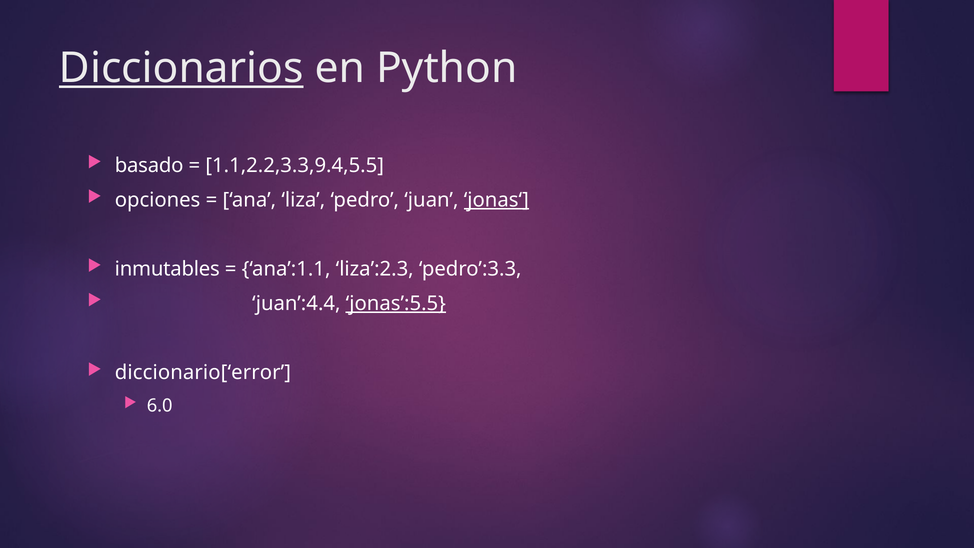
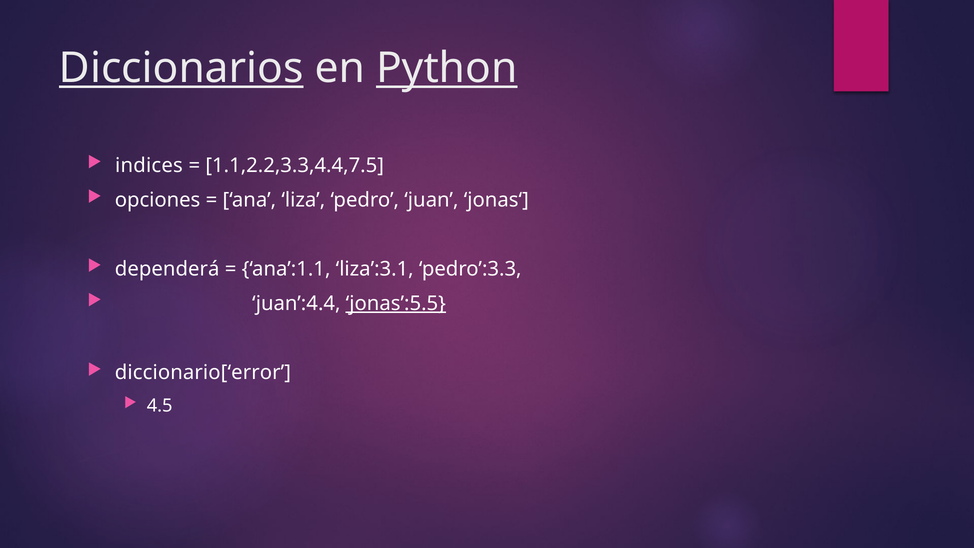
Python underline: none -> present (447, 68)
basado: basado -> indices (149, 165)
1.1,2.2,3.3,9.4,5.5: 1.1,2.2,3.3,9.4,5.5 -> 1.1,2.2,3.3,4.4,7.5 (295, 165)
jonas‘ underline: present -> none (496, 200)
inmutables: inmutables -> dependerá (167, 269)
liza’:2.3: liza’:2.3 -> liza’:3.1 (375, 269)
6.0: 6.0 -> 4.5 (160, 406)
